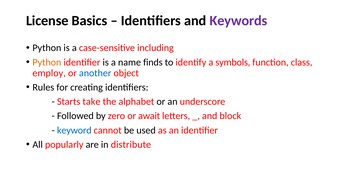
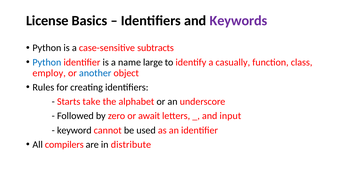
including: including -> subtracts (156, 48)
Python colour: orange -> blue (47, 62)
finds: finds -> large (153, 62)
symbols: symbols -> casually (233, 62)
block: block -> input (230, 116)
keyword colour: blue -> black (74, 130)
popularly: popularly -> compilers (64, 145)
